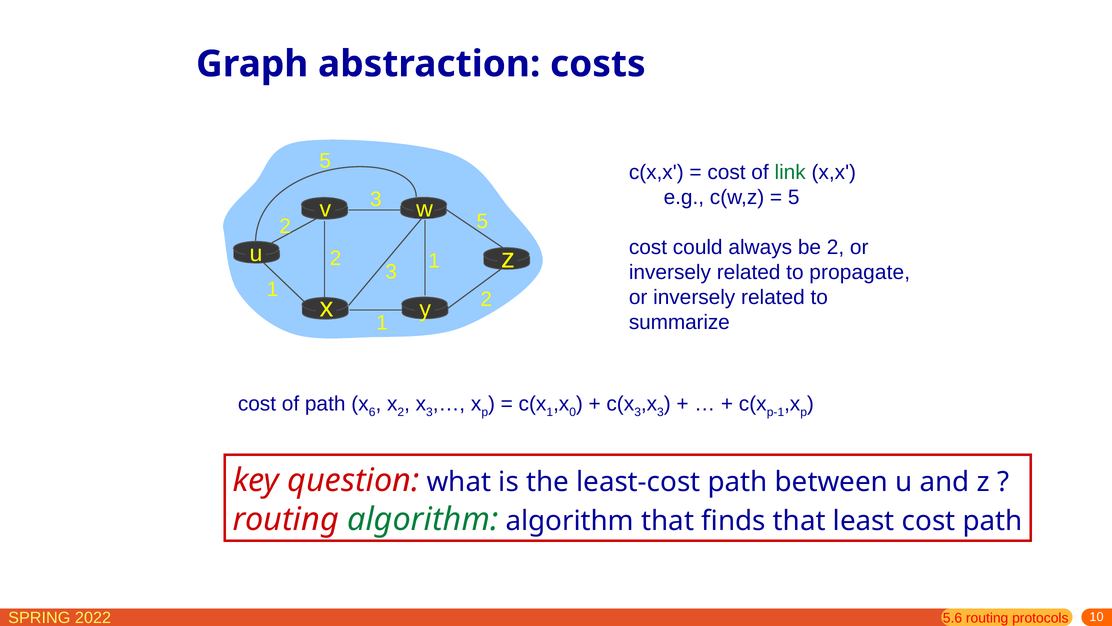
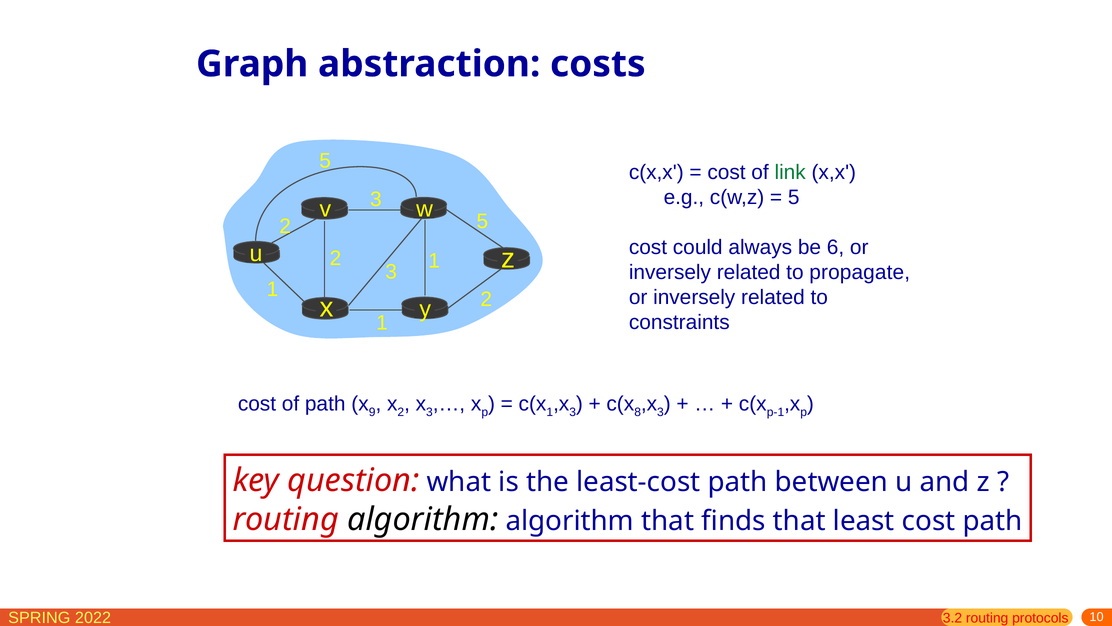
be 2: 2 -> 6 (836, 247)
summarize: summarize -> constraints (679, 322)
6: 6 -> 9 (372, 412)
0: 0 -> 3 (573, 412)
3: 3 -> 8 (638, 412)
algorithm colour: green -> black (423, 519)
5.6: 5.6 -> 3.2 (952, 618)
